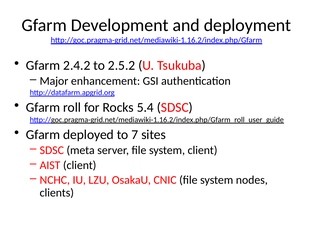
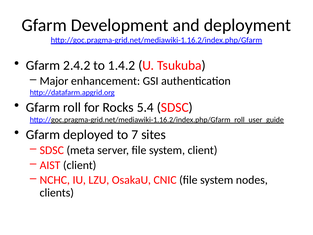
2.5.2: 2.5.2 -> 1.4.2 (122, 65)
